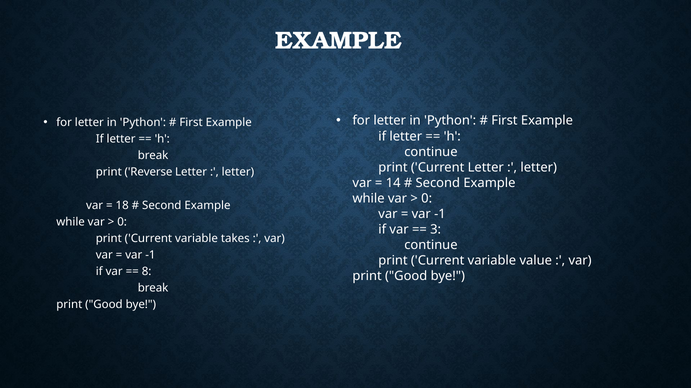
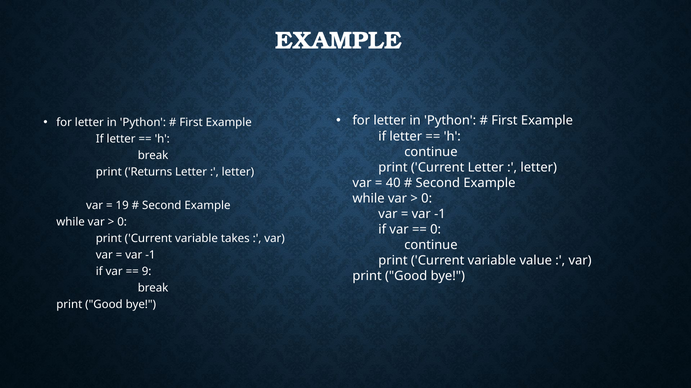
Reverse: Reverse -> Returns (148, 172)
14: 14 -> 40 (393, 183)
18: 18 -> 19 (122, 206)
3: 3 -> 0 (436, 230)
8: 8 -> 9 (147, 272)
